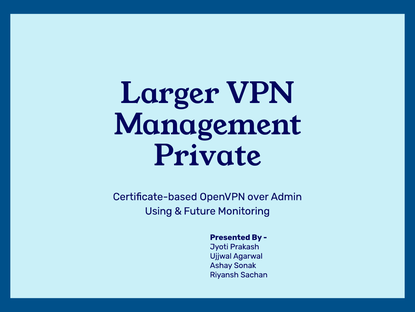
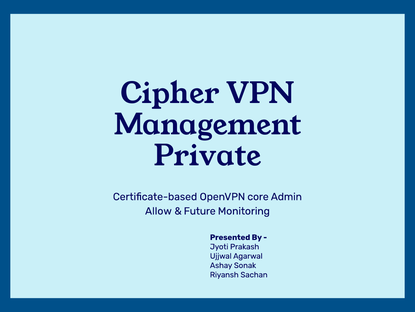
Larger: Larger -> Cipher (170, 93)
over: over -> core (258, 196)
Using: Using -> Allow (158, 211)
